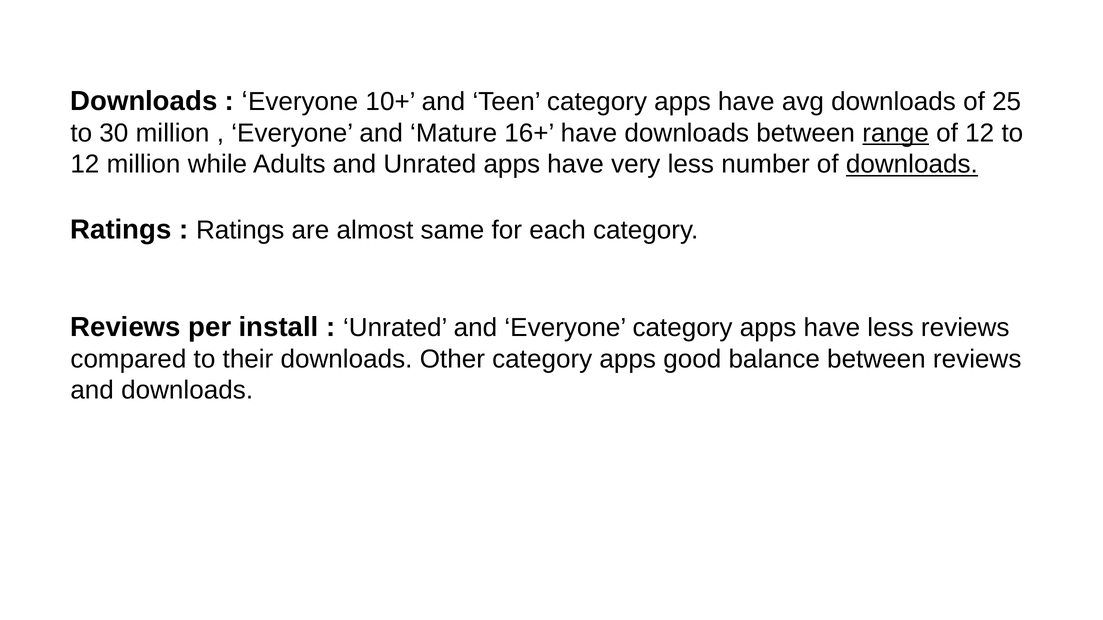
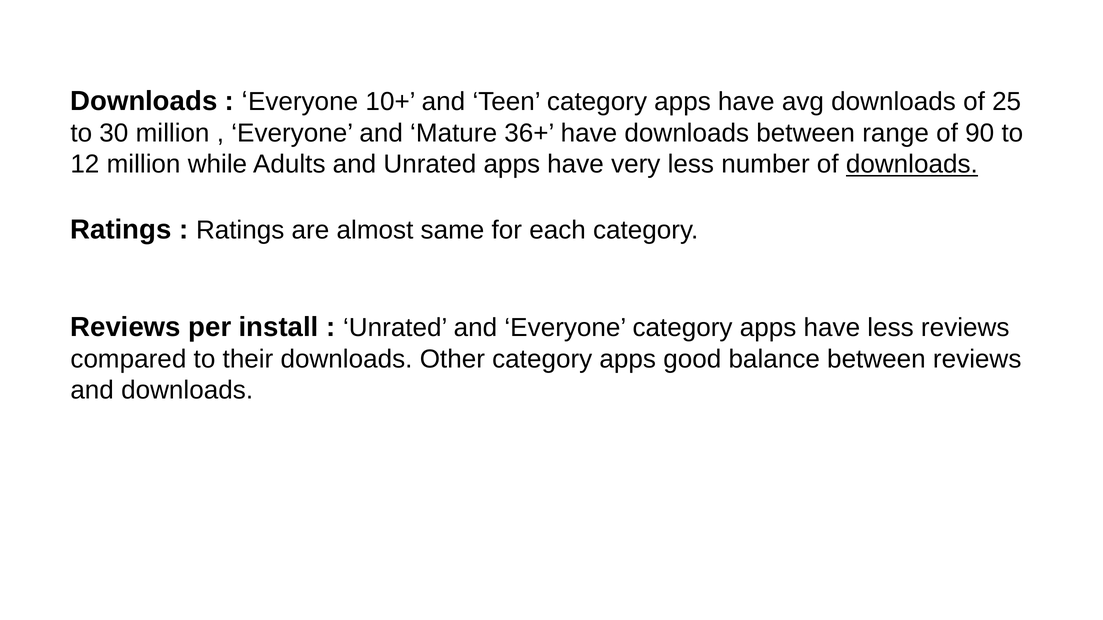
16+: 16+ -> 36+ (529, 133)
range underline: present -> none (896, 133)
of 12: 12 -> 90 (980, 133)
